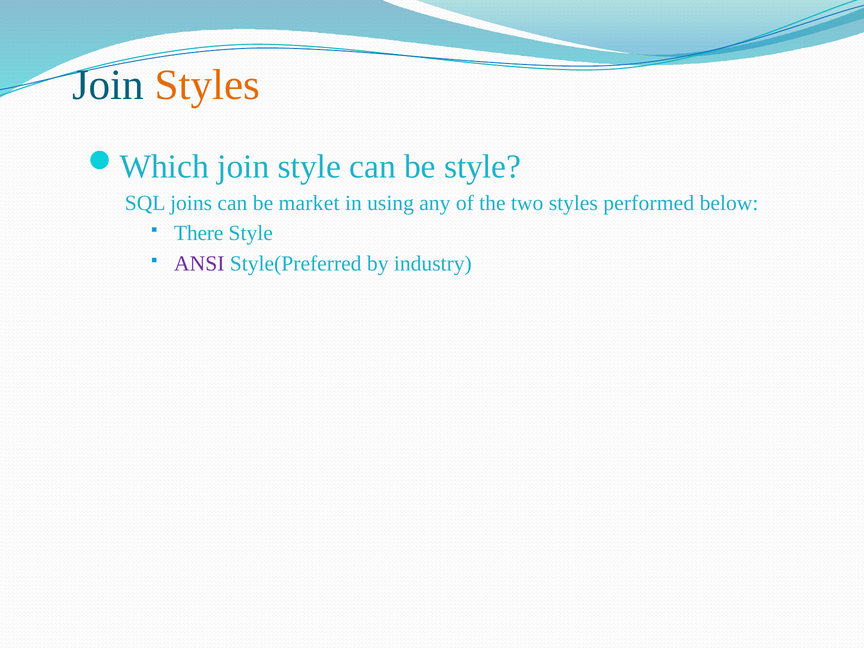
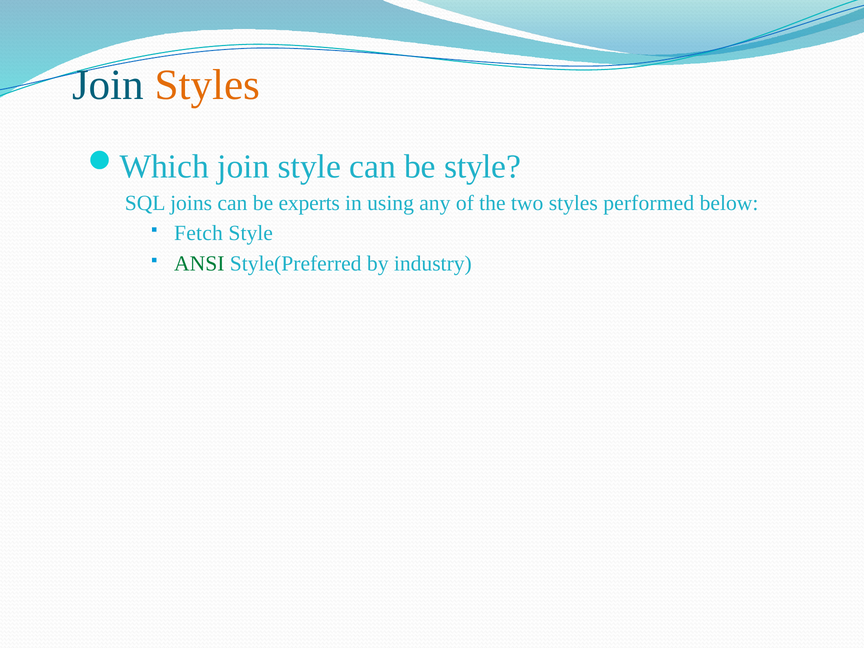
market: market -> experts (309, 203)
There: There -> Fetch (198, 233)
ANSI colour: purple -> green (199, 264)
